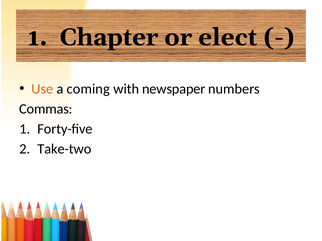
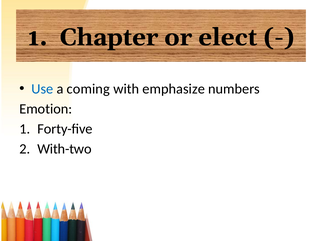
Use colour: orange -> blue (42, 89)
newspaper: newspaper -> emphasize (174, 89)
Commas: Commas -> Emotion (46, 109)
Take-two: Take-two -> With-two (64, 149)
